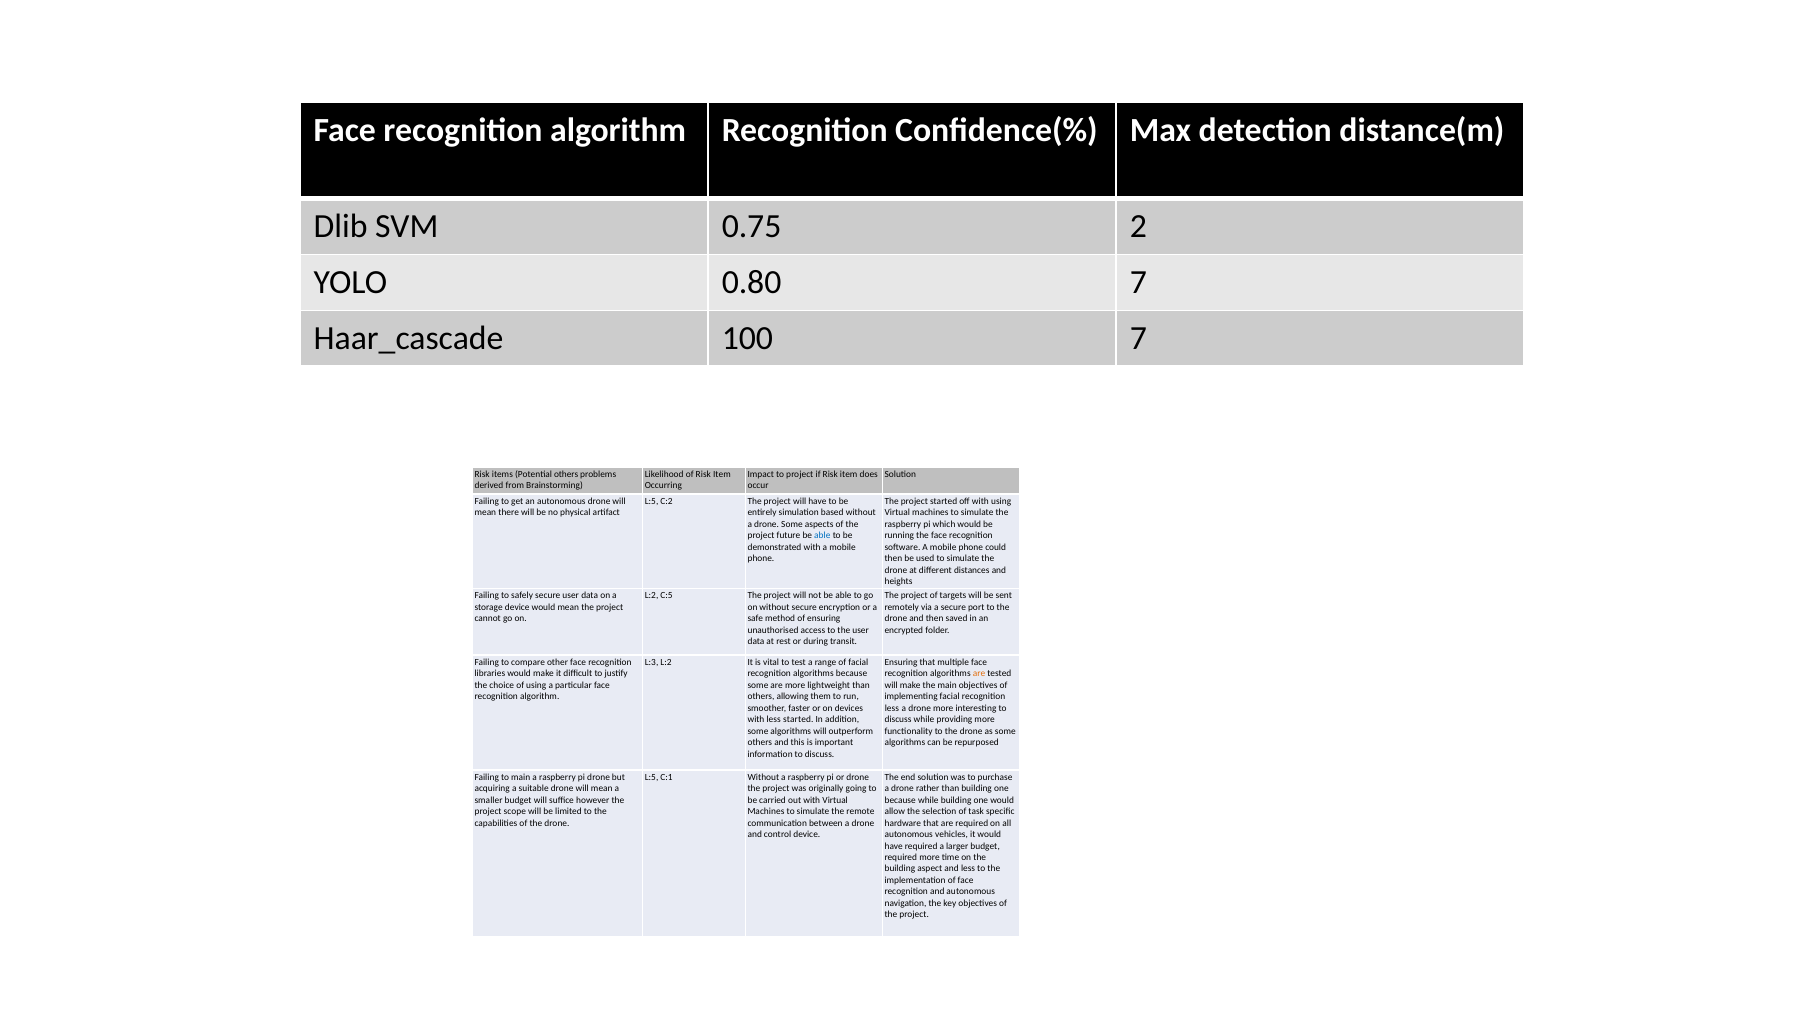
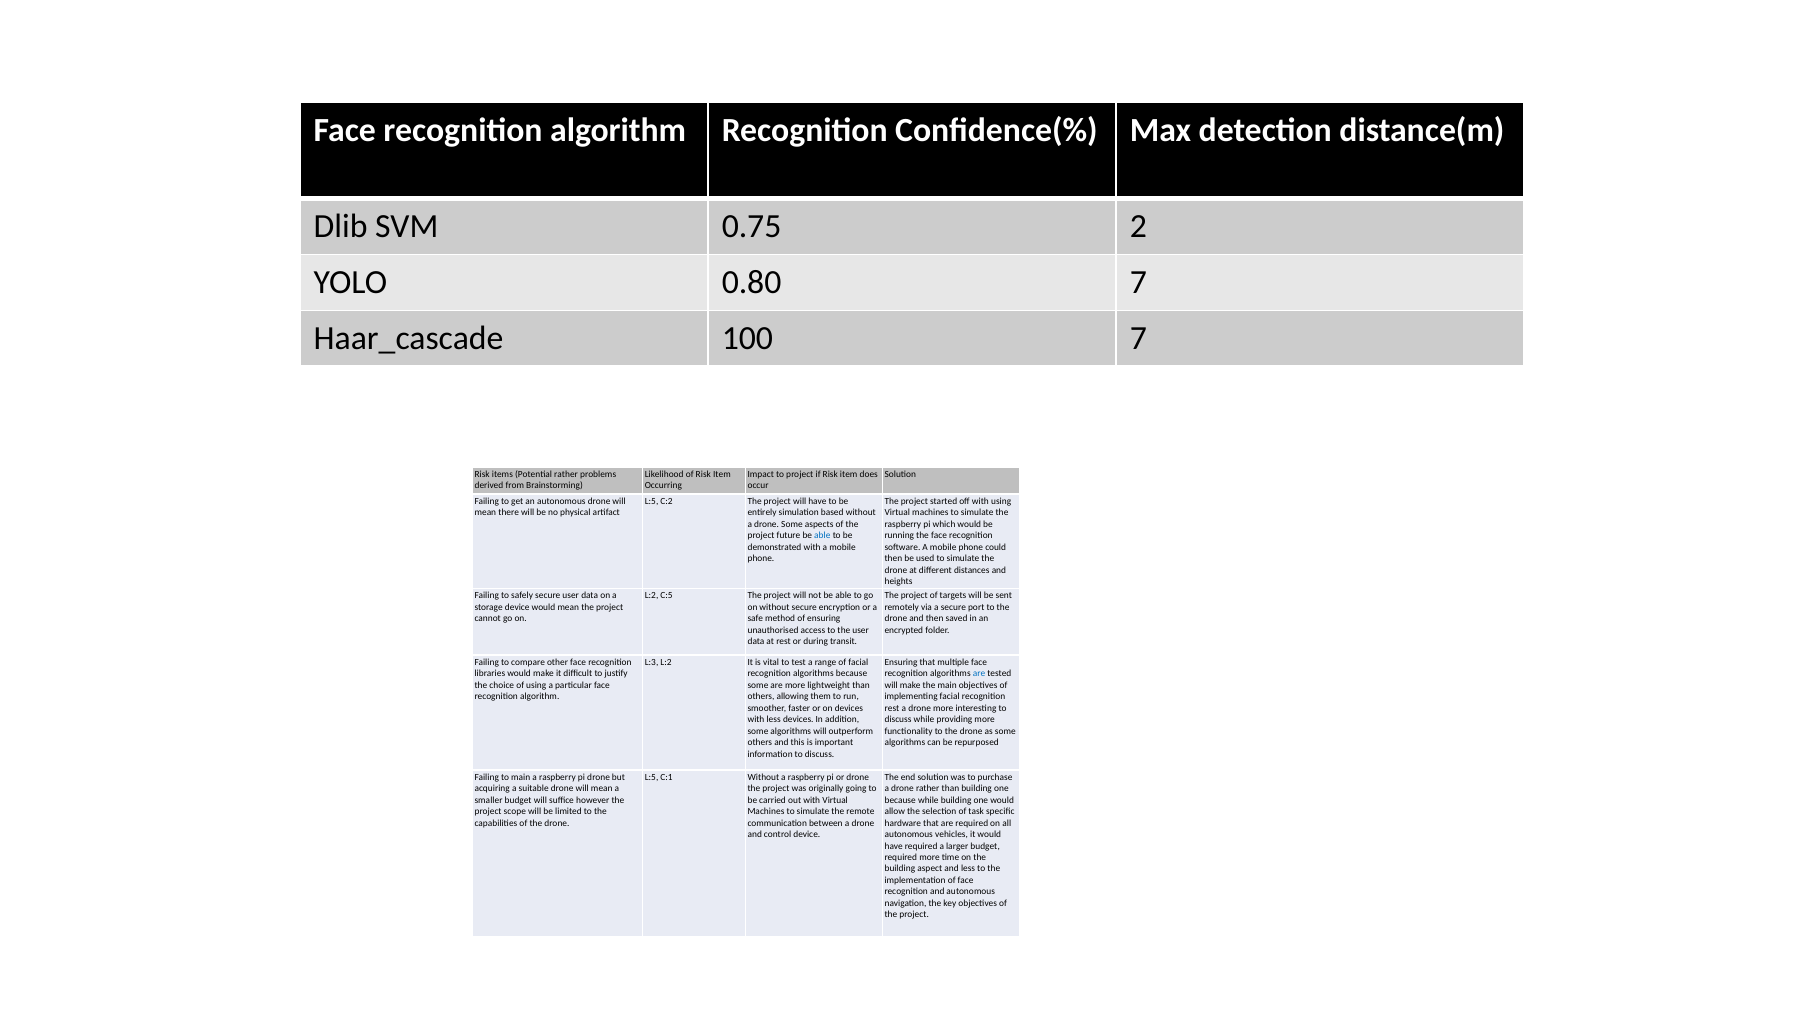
Potential others: others -> rather (566, 474)
are colour: orange -> blue (979, 673)
less: less -> rest (892, 708)
less started: started -> devices (798, 719)
